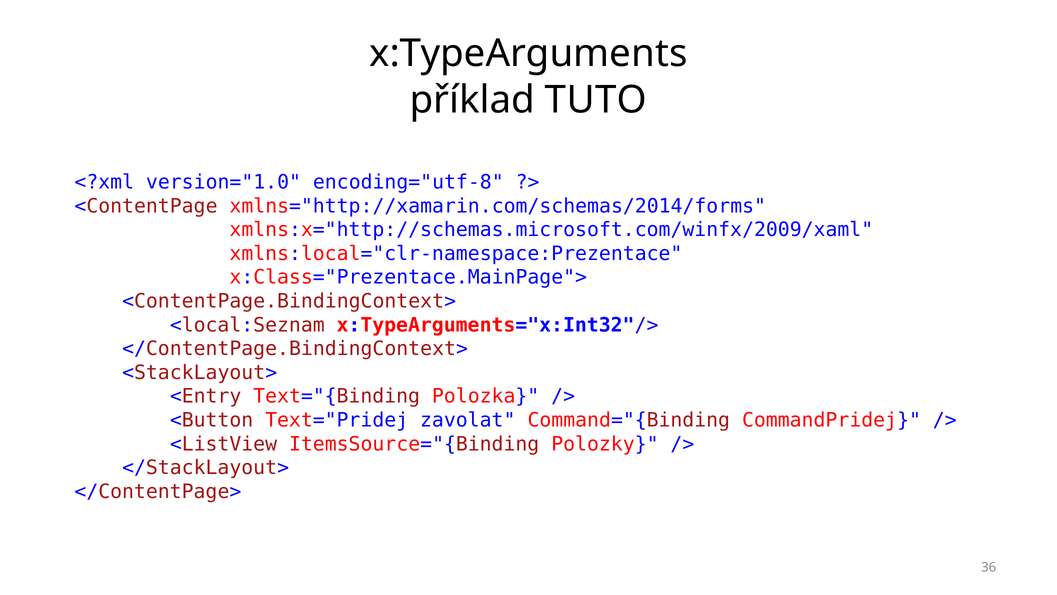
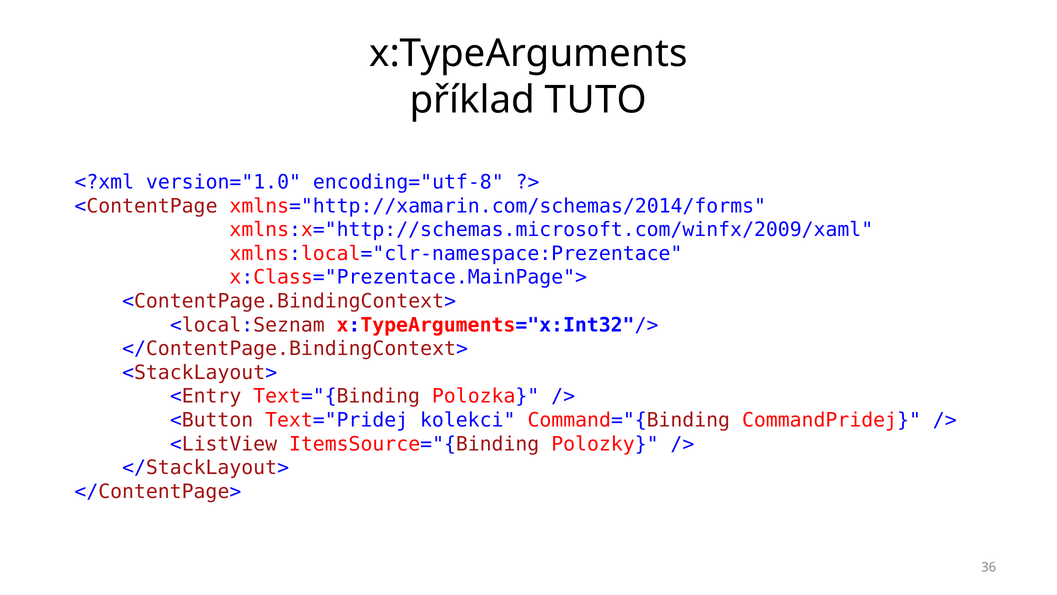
zavolat: zavolat -> kolekci (468, 420)
